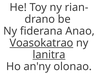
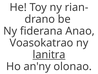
Voasokatrao underline: present -> none (41, 43)
